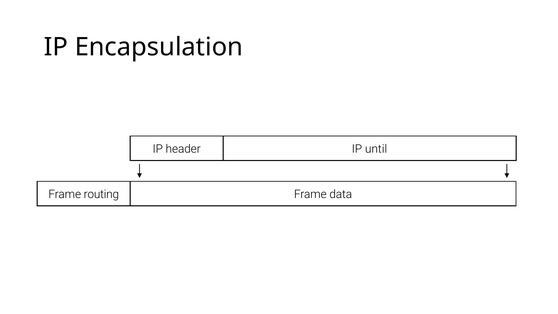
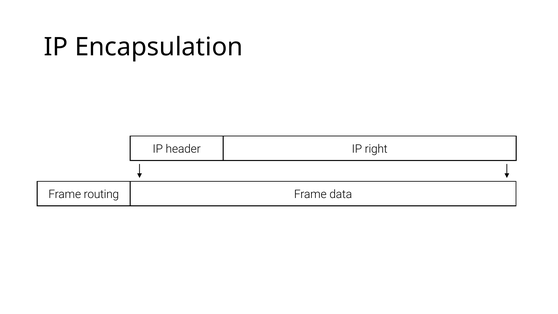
until: until -> right (376, 149)
